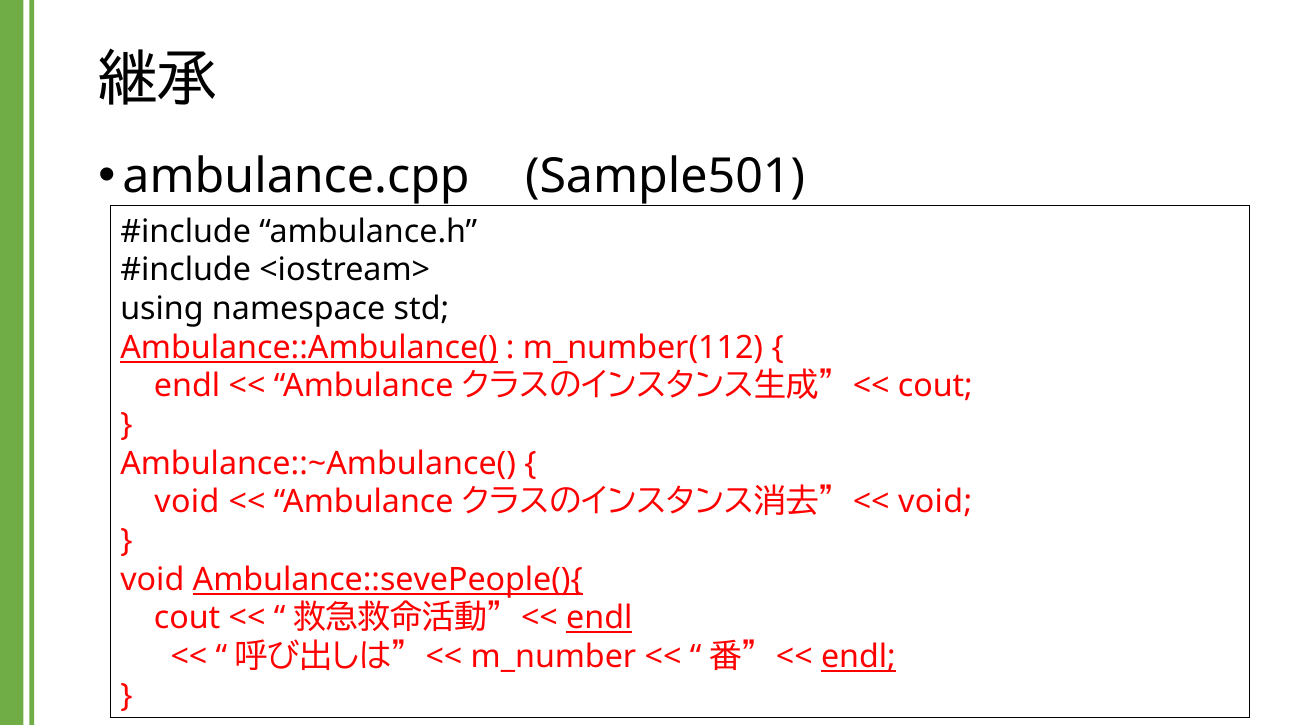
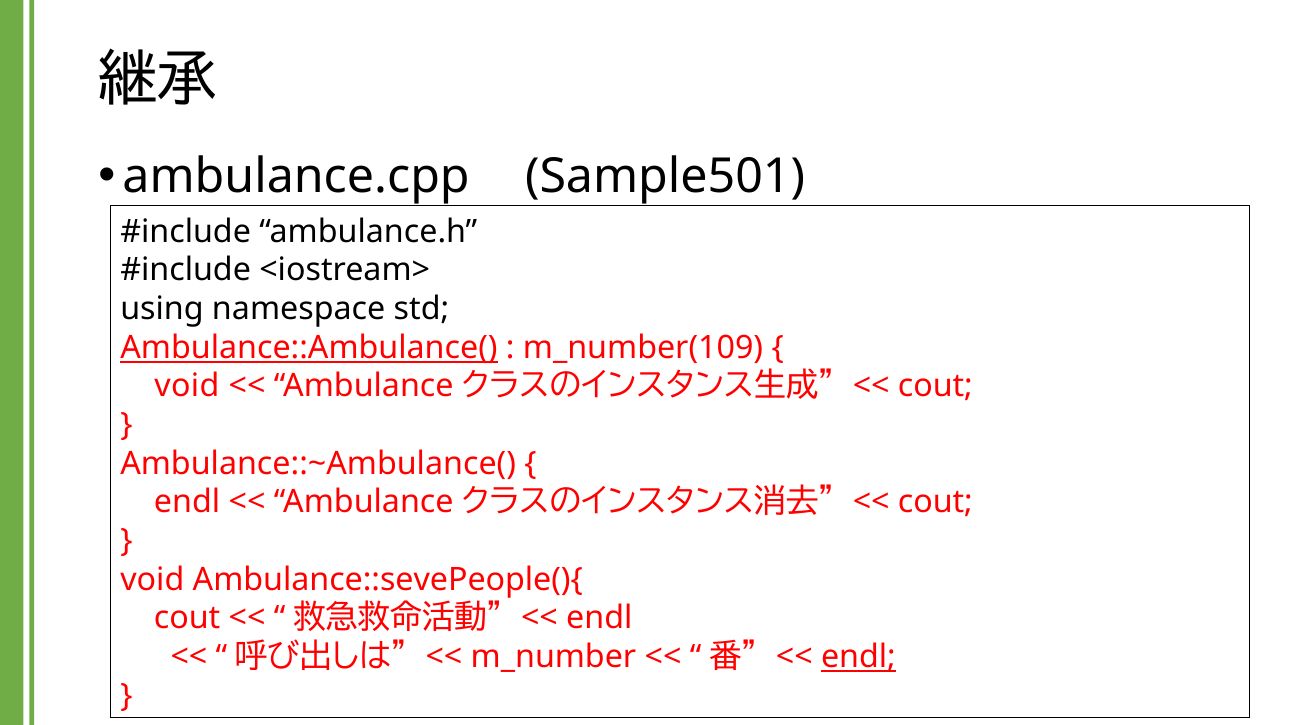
m_number(112: m_number(112 -> m_number(109 (643, 348)
endl: endl -> void (187, 386)
void: void -> endl (187, 502)
void: void -> cout (935, 502)
Ambulance::sevePeople(){ underline: present -> none (388, 580)
endl underline: present -> none (599, 618)
